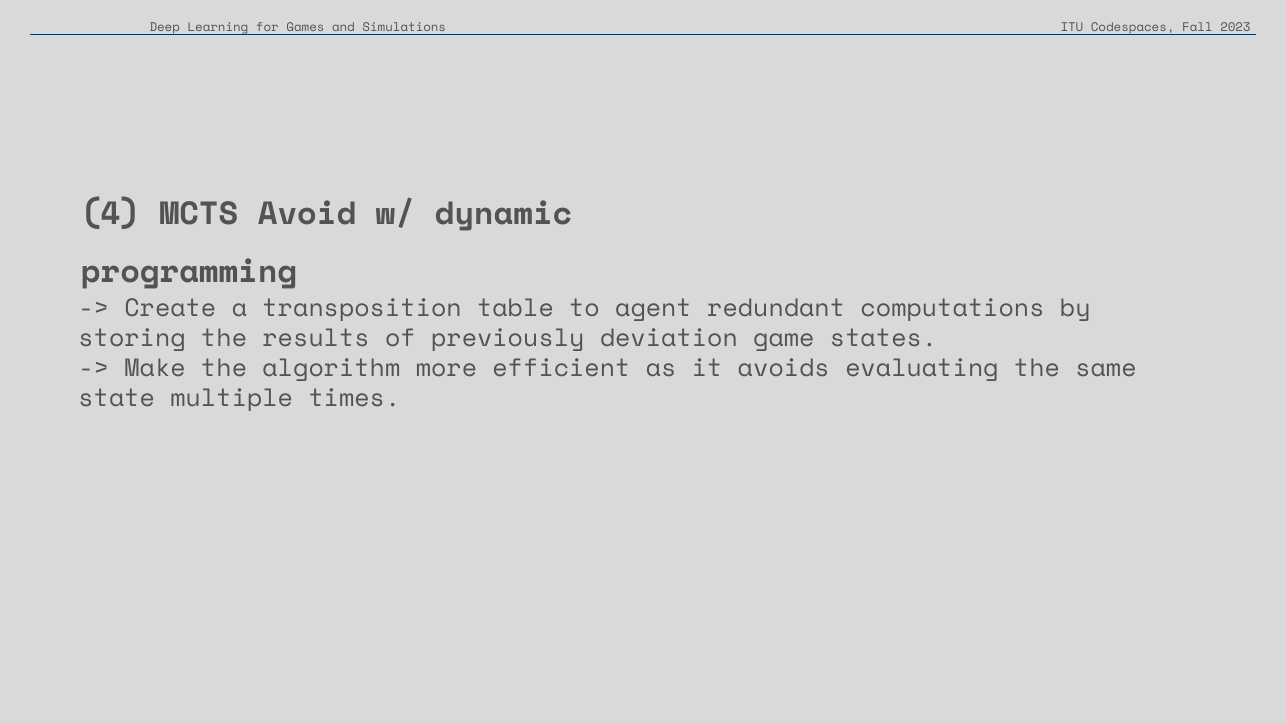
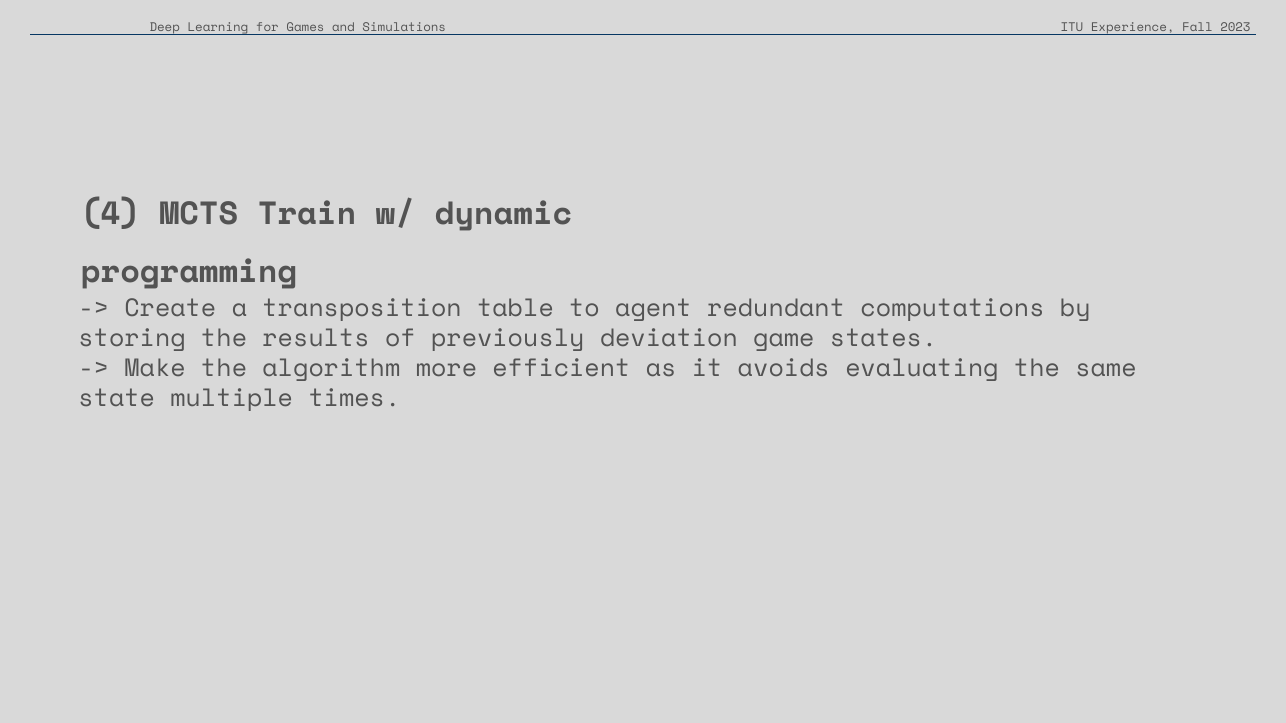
Codespaces: Codespaces -> Experience (1133, 27)
Avoid: Avoid -> Train (307, 214)
